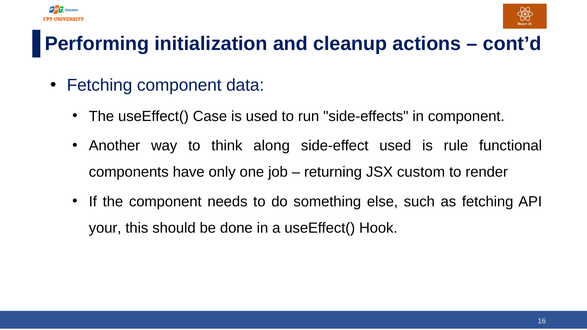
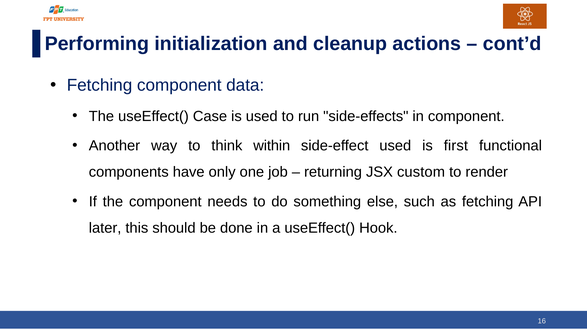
along: along -> within (272, 146)
rule: rule -> first (456, 146)
your: your -> later (105, 228)
